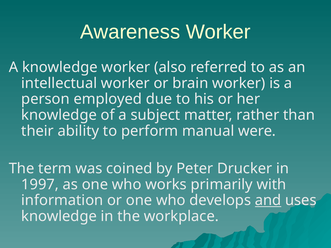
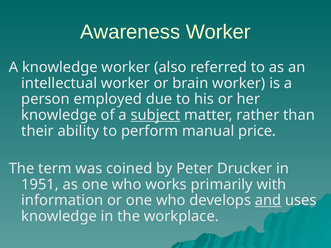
subject underline: none -> present (155, 115)
were: were -> price (257, 131)
1997: 1997 -> 1951 (40, 185)
